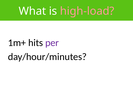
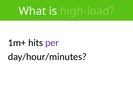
high-load colour: pink -> light green (87, 11)
